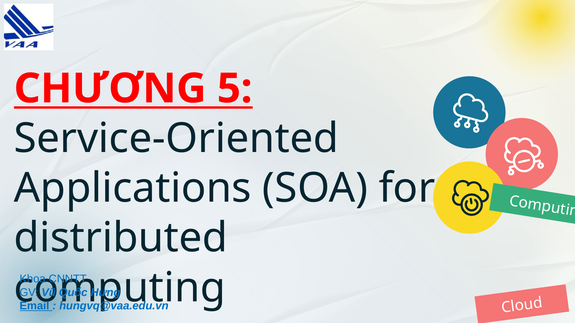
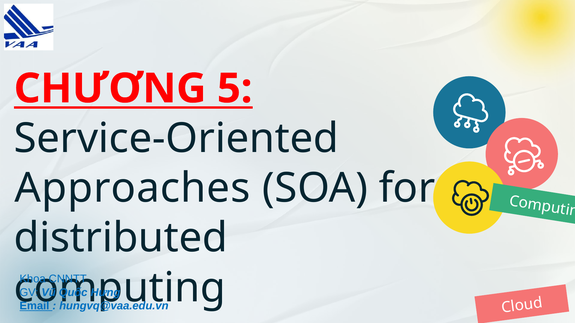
Applications: Applications -> Approaches (132, 188)
